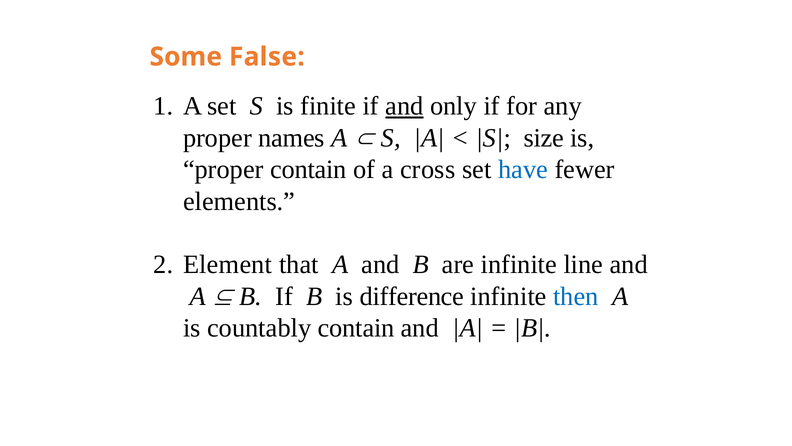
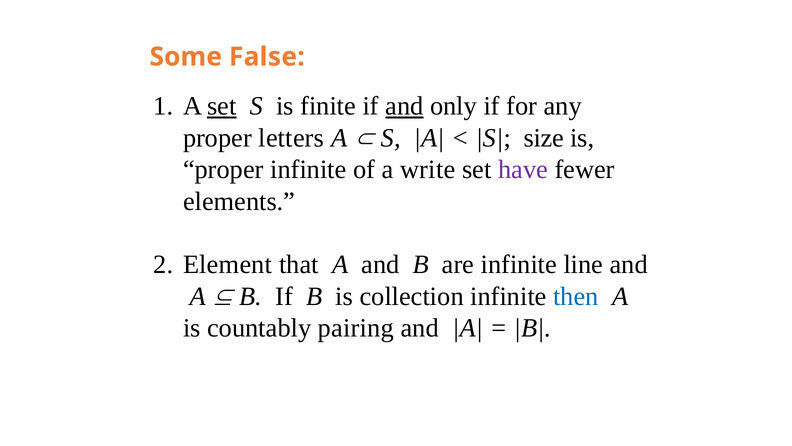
set underline: none -> present (222, 106)
names: names -> letters (291, 138)
proper contain: contain -> infinite (308, 169)
cross: cross -> write (428, 169)
have colour: blue -> purple (523, 169)
difference: difference -> collection (412, 296)
countably contain: contain -> pairing (356, 328)
